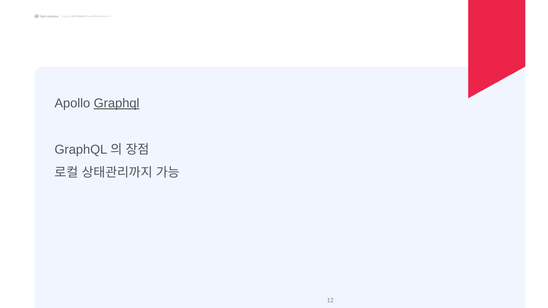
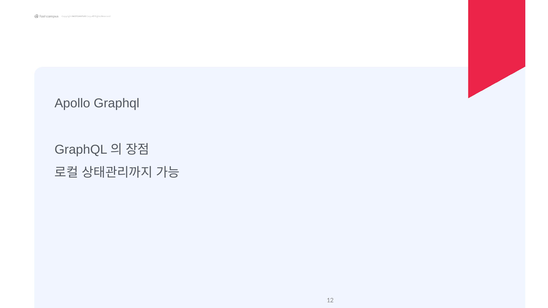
Graphql underline: present -> none (117, 103)
